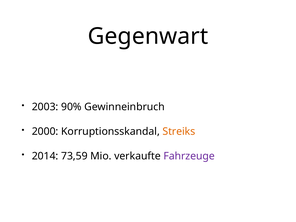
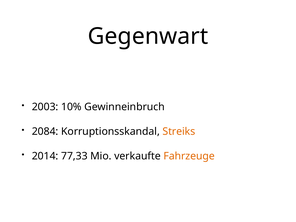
90%: 90% -> 10% (71, 107)
2000: 2000 -> 2084 (45, 132)
73,59: 73,59 -> 77,33 (74, 156)
Fahrzeuge colour: purple -> orange (189, 156)
